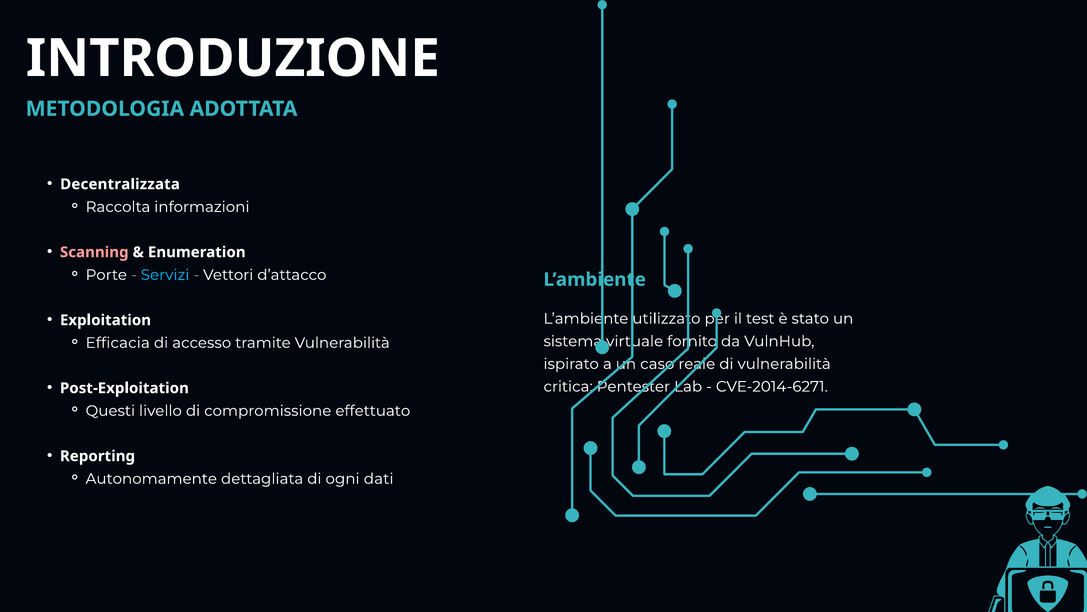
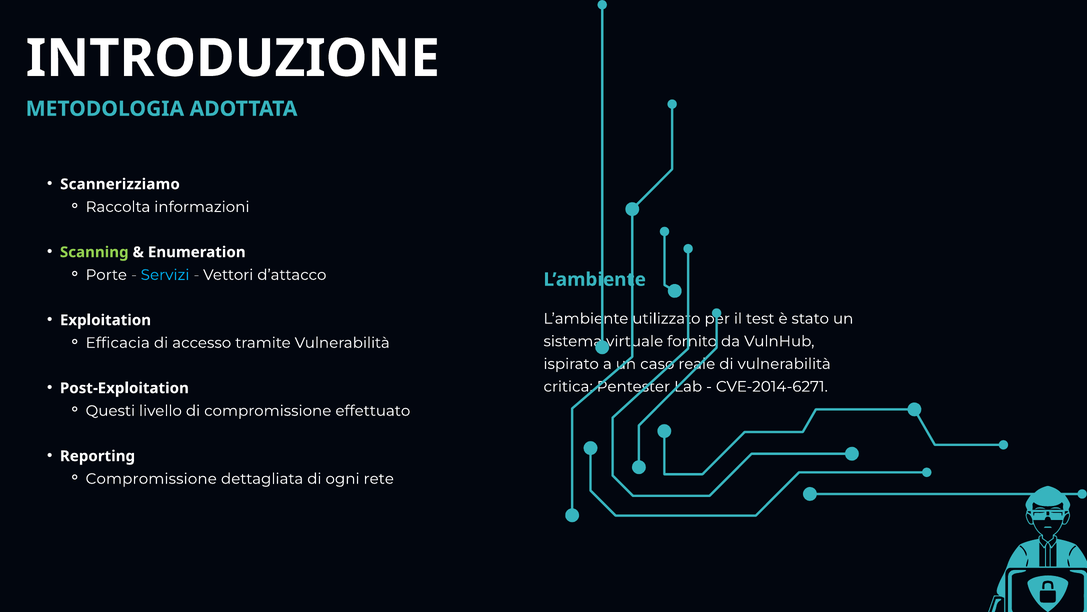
Decentralizzata: Decentralizzata -> Scannerizziamo (120, 184)
Scanning colour: pink -> light green (94, 252)
Autonomamente: Autonomamente -> Compromissione (151, 478)
dati: dati -> rete (379, 478)
